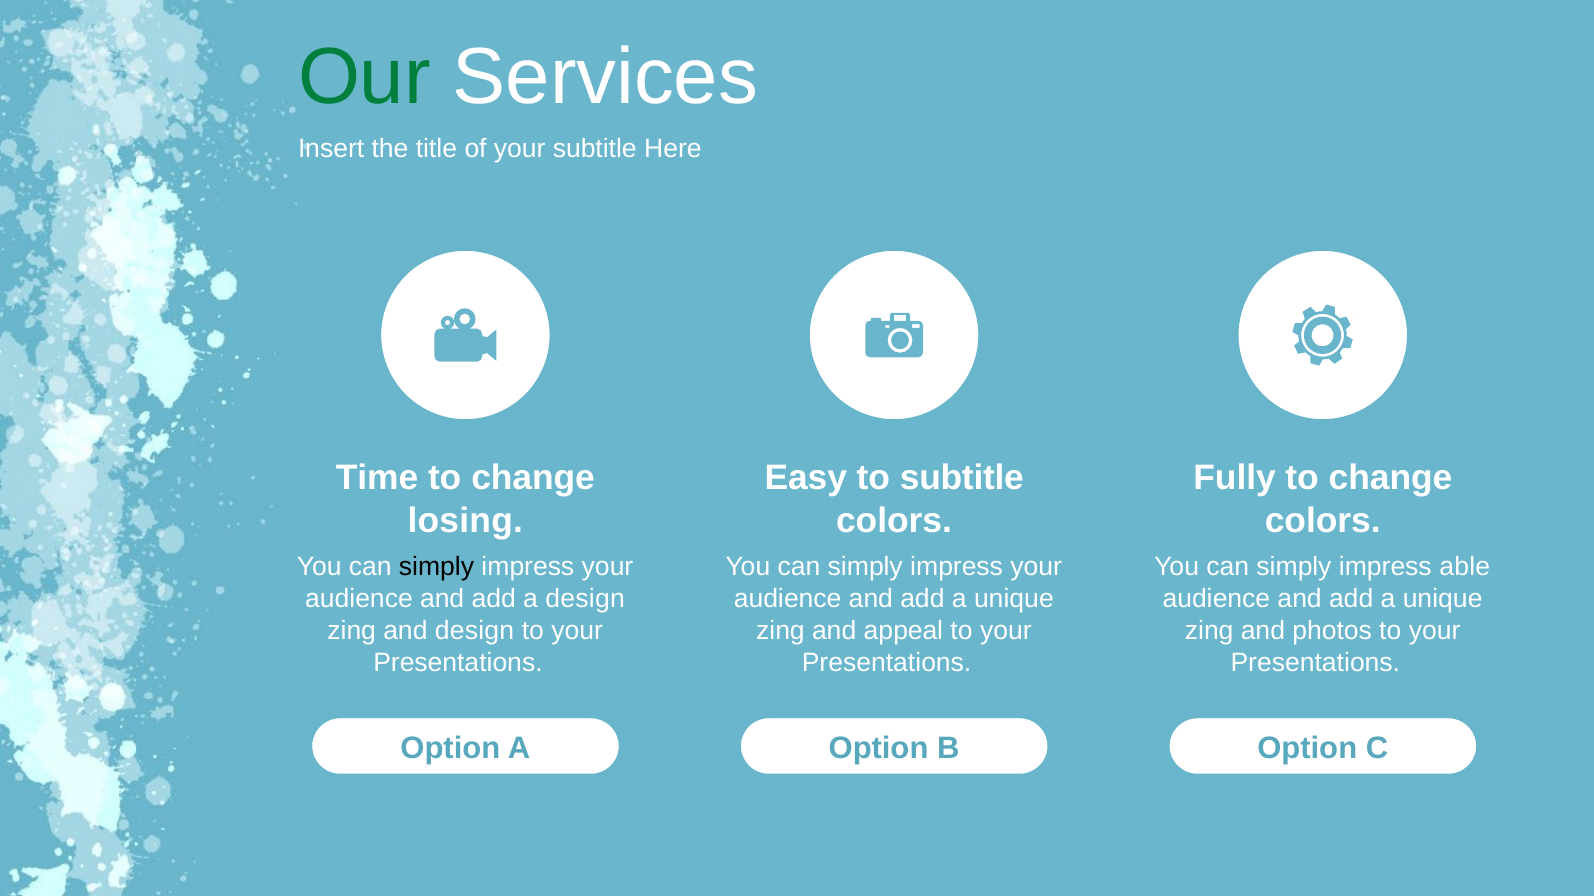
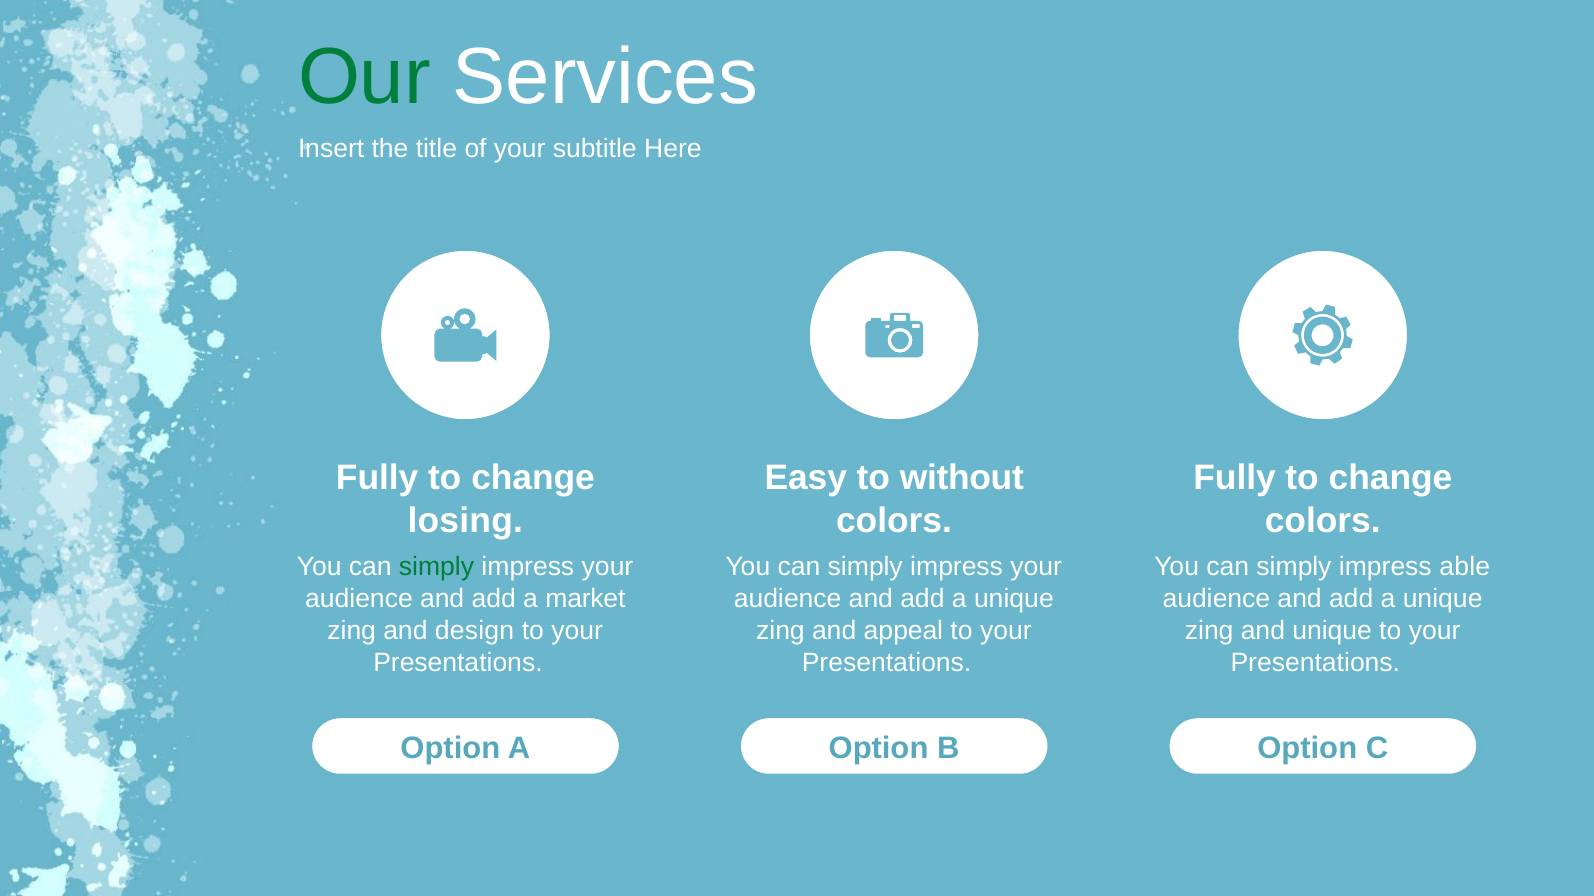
Time: Time -> Fully (377, 478)
to subtitle: subtitle -> without (962, 478)
simply colour: black -> green (437, 568)
a design: design -> market (585, 599)
and photos: photos -> unique (1332, 631)
